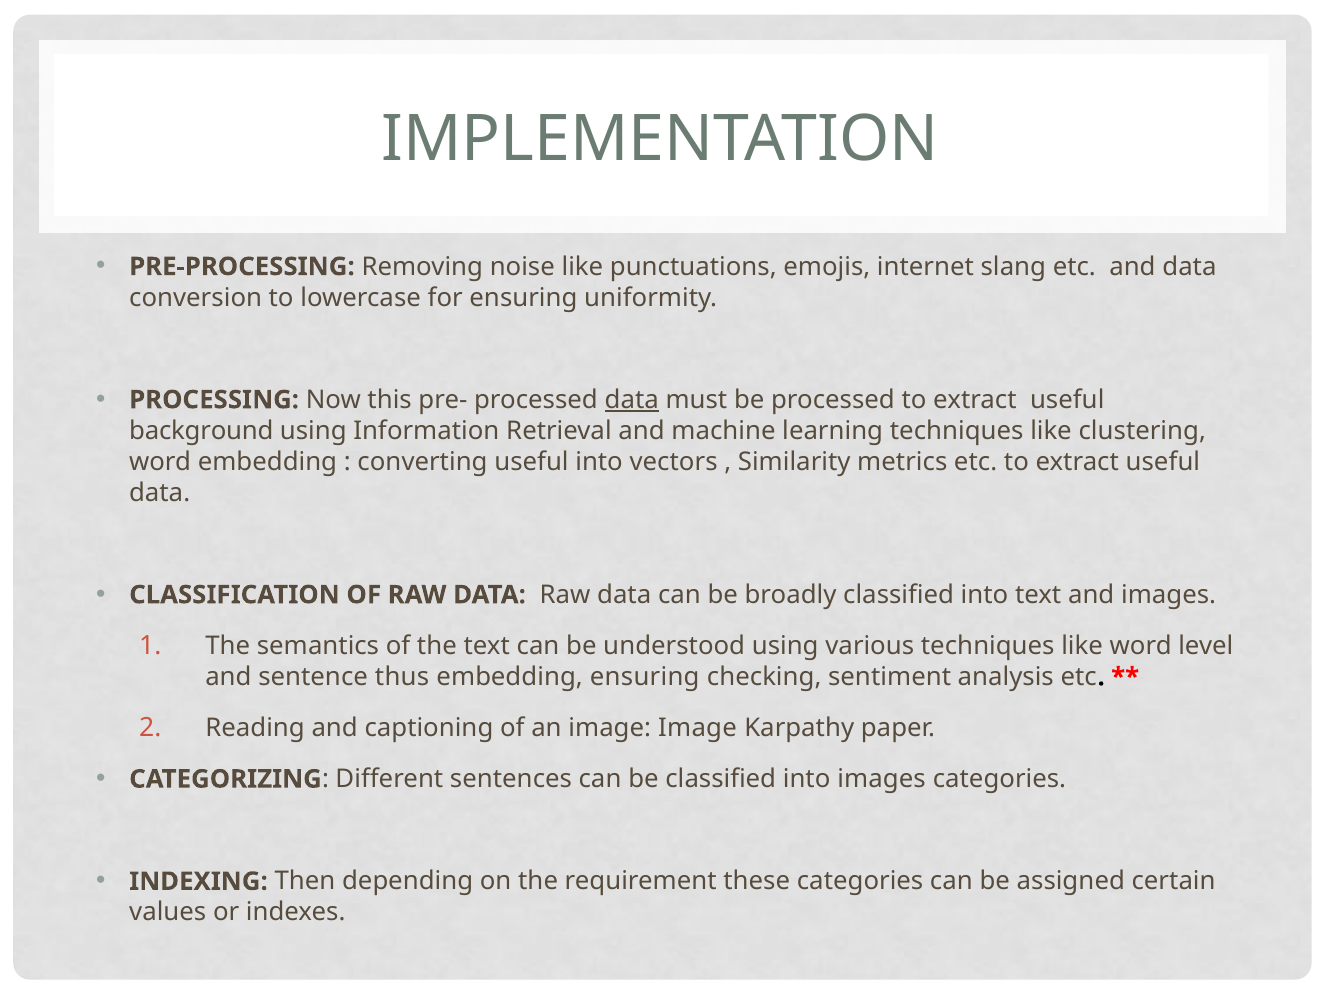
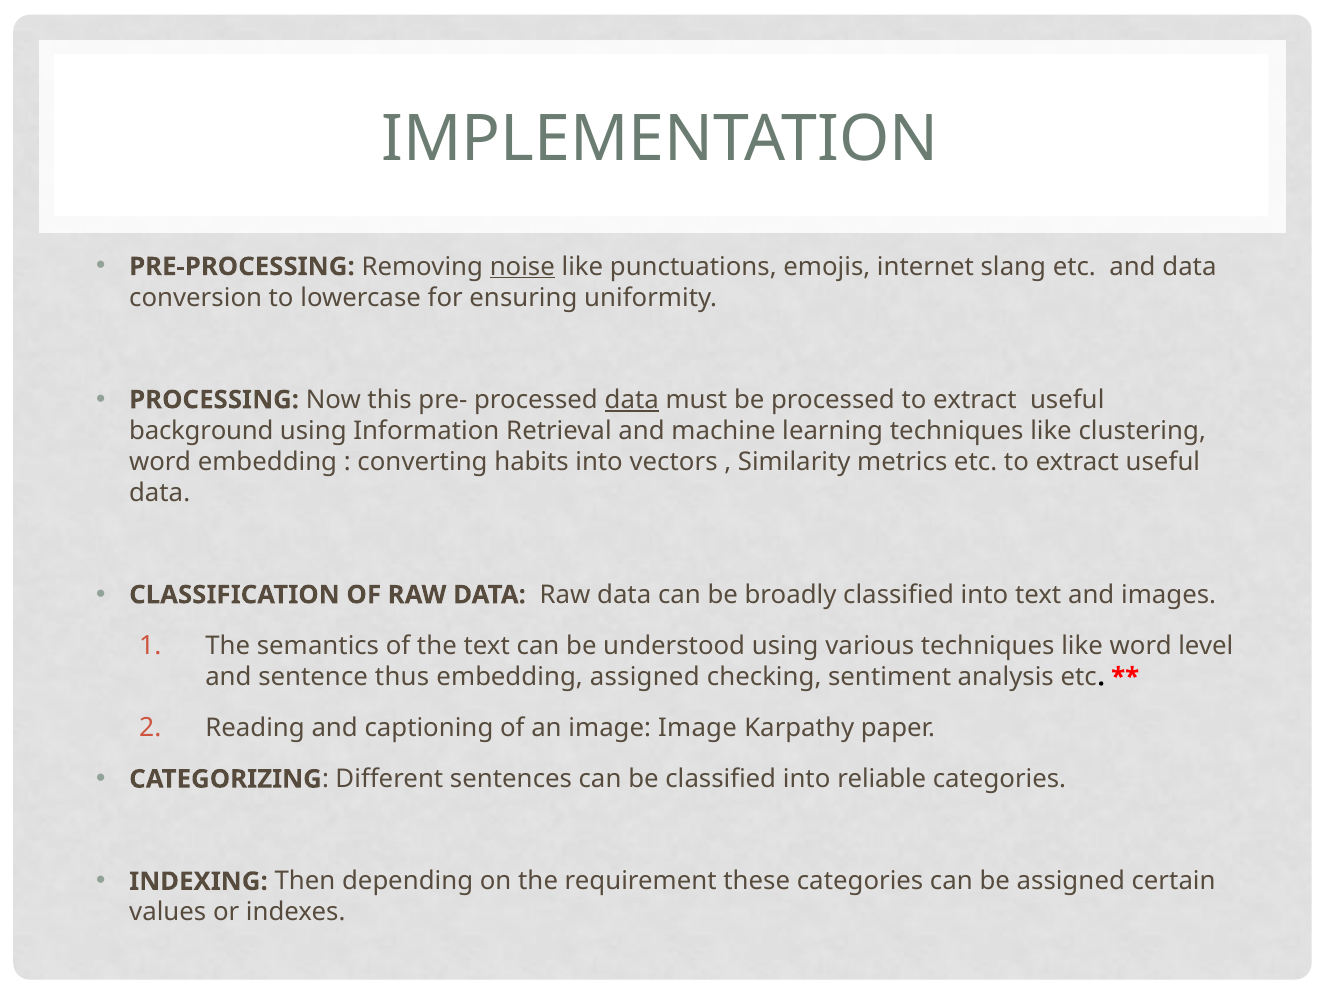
noise underline: none -> present (522, 267)
converting useful: useful -> habits (532, 462)
embedding ensuring: ensuring -> assigned (645, 677)
into images: images -> reliable (882, 780)
